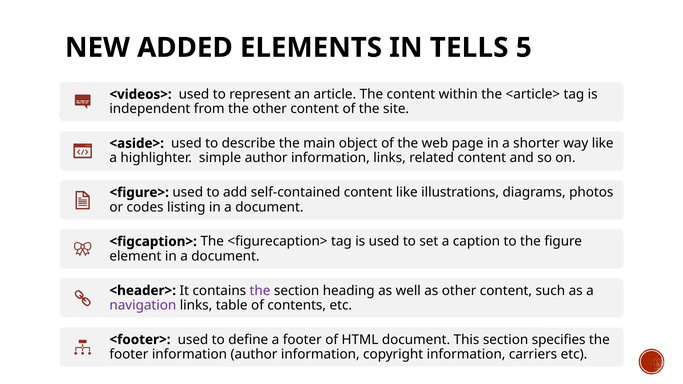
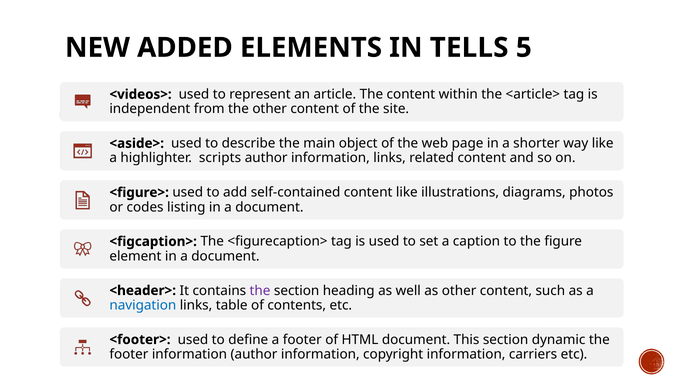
simple: simple -> scripts (220, 158)
navigation colour: purple -> blue (143, 305)
specifies: specifies -> dynamic (559, 340)
